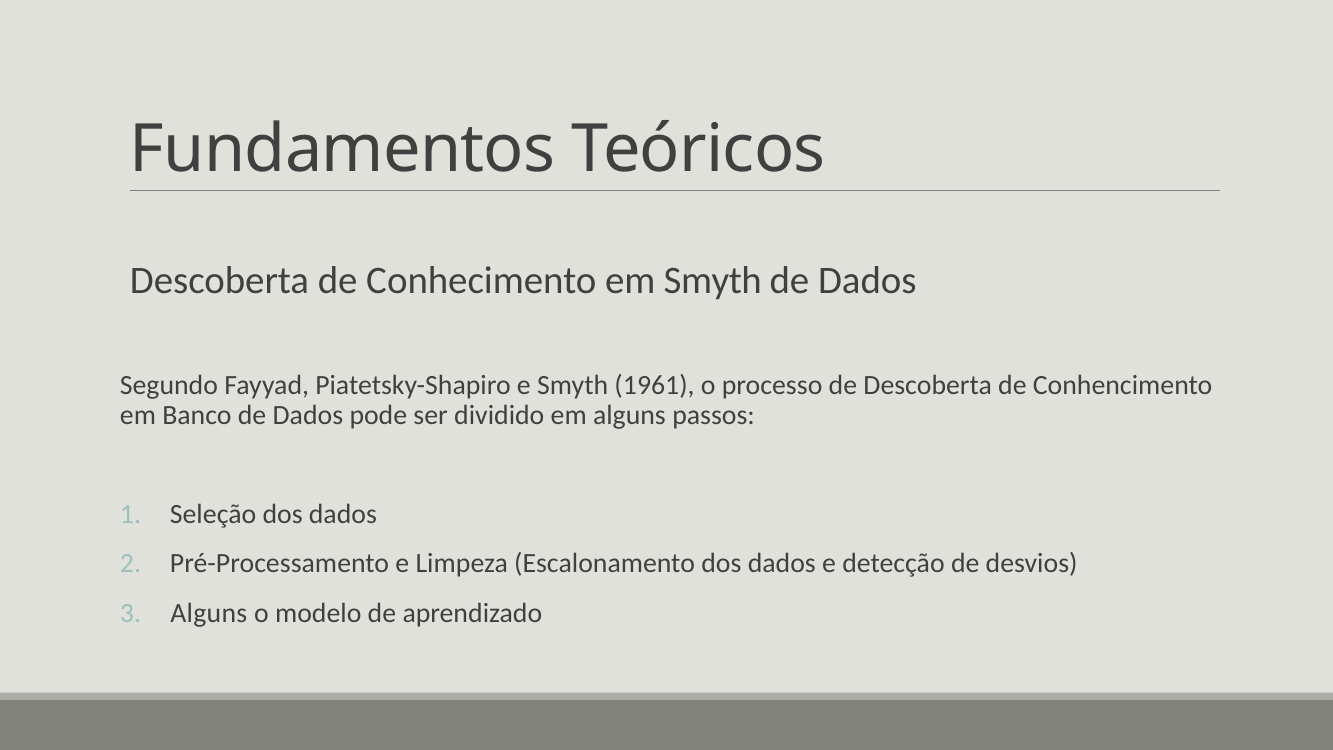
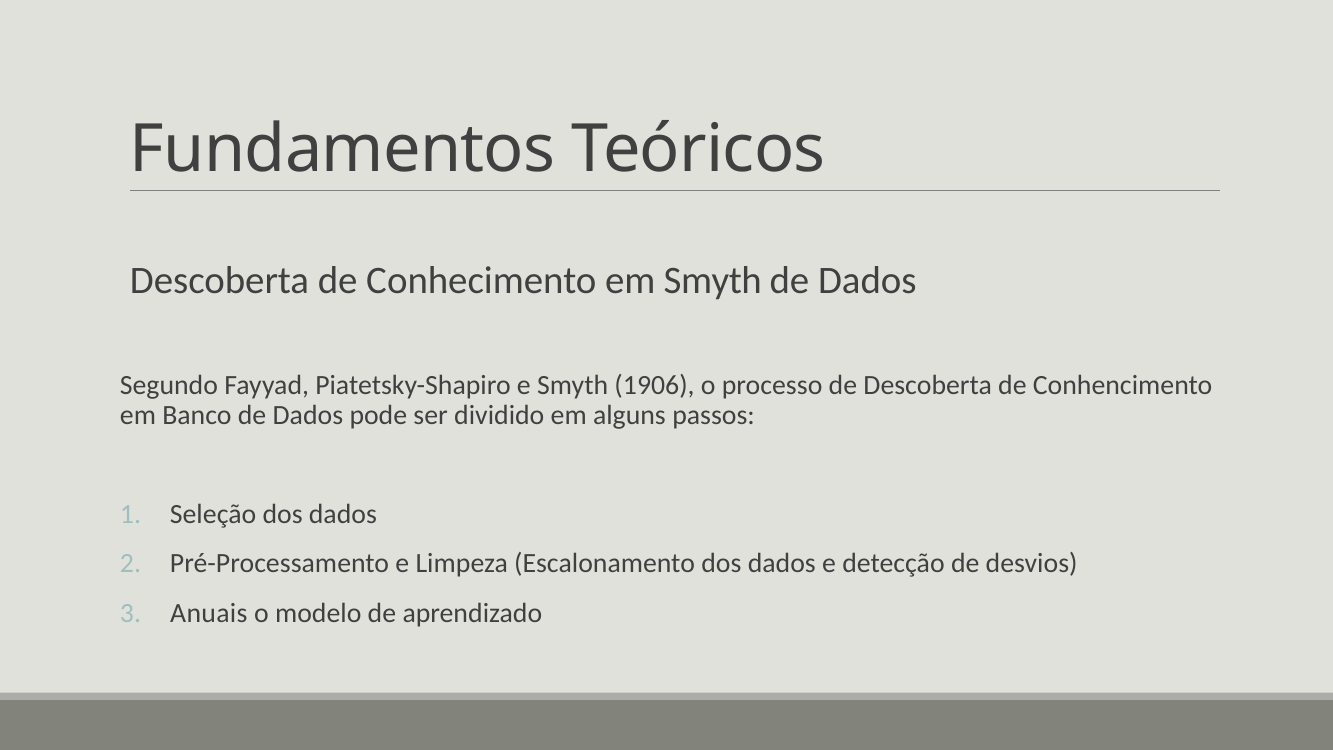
1961: 1961 -> 1906 (655, 385)
Alguns: Alguns -> Anuais (209, 613)
